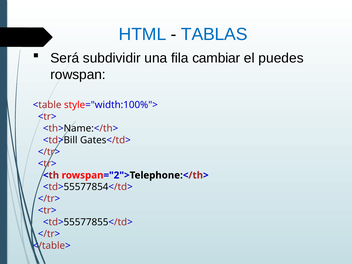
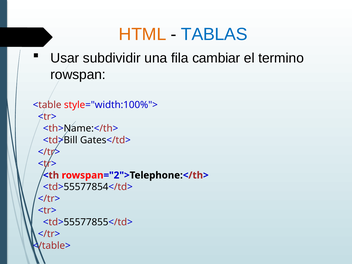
HTML colour: blue -> orange (143, 34)
Será: Será -> Usar (65, 58)
puedes: puedes -> termino (281, 58)
